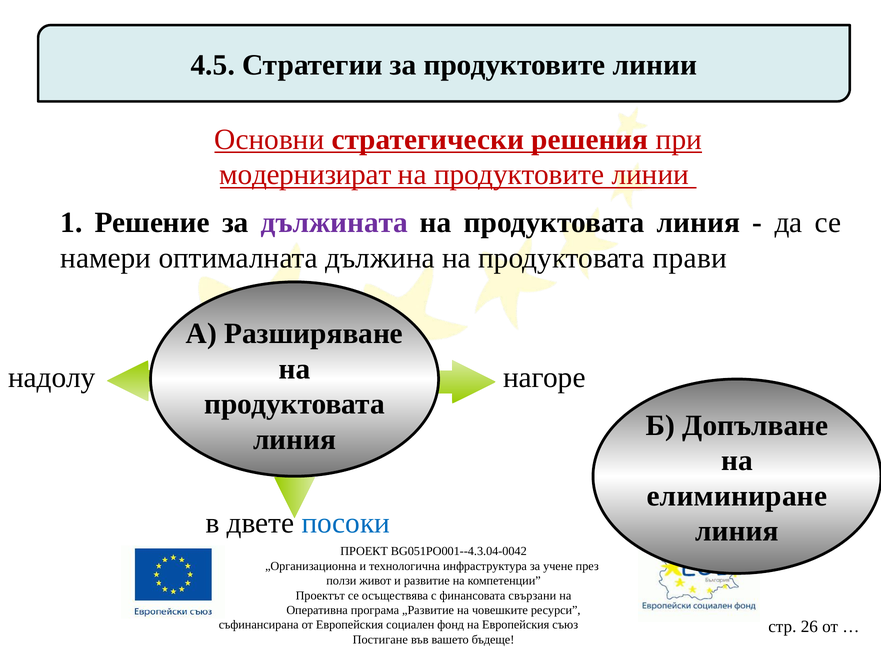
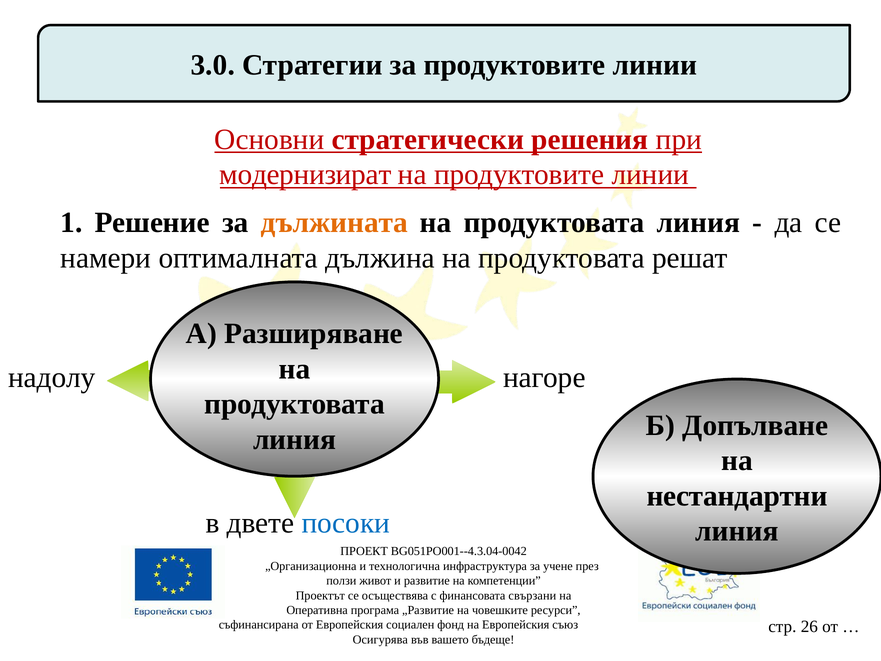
4.5: 4.5 -> 3.0 (213, 65)
дължината colour: purple -> orange (334, 223)
прави: прави -> решат (690, 258)
елиминиране: елиминиране -> нестандартни (737, 496)
Постигане: Постигане -> Осигурява (380, 639)
